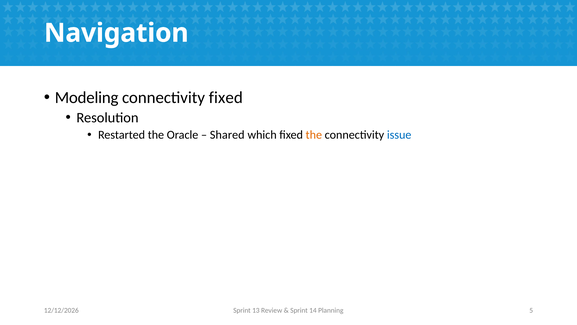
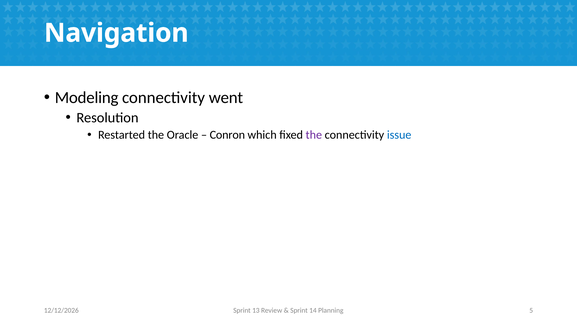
connectivity fixed: fixed -> went (226, 98)
Shared: Shared -> Conron (227, 135)
the colour: orange -> purple (314, 135)
